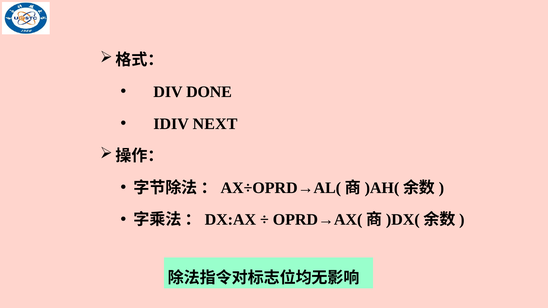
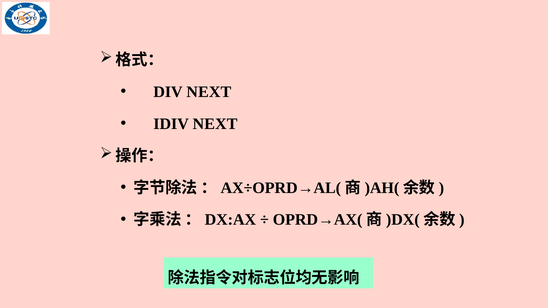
DIV DONE: DONE -> NEXT (209, 92)
